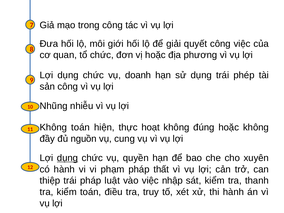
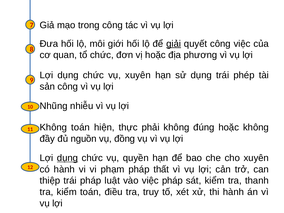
giải underline: none -> present (174, 44)
vụ doanh: doanh -> xuyên (138, 75)
hoạt: hoạt -> phải (151, 127)
cung: cung -> đồng (125, 139)
việc nhập: nhập -> pháp (172, 181)
